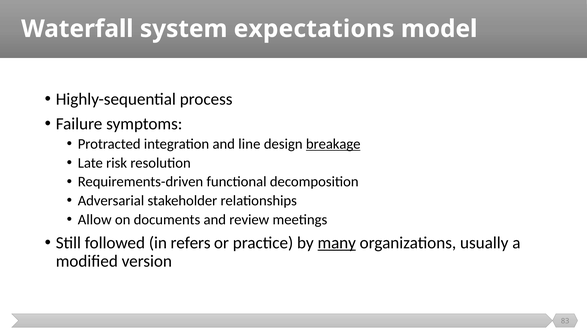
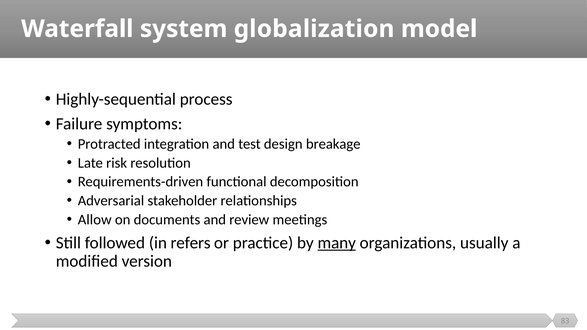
expectations: expectations -> globalization (314, 29)
line: line -> test (249, 144)
breakage underline: present -> none (333, 144)
